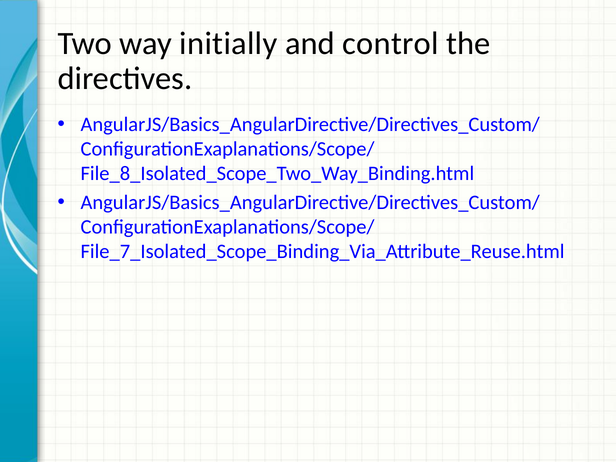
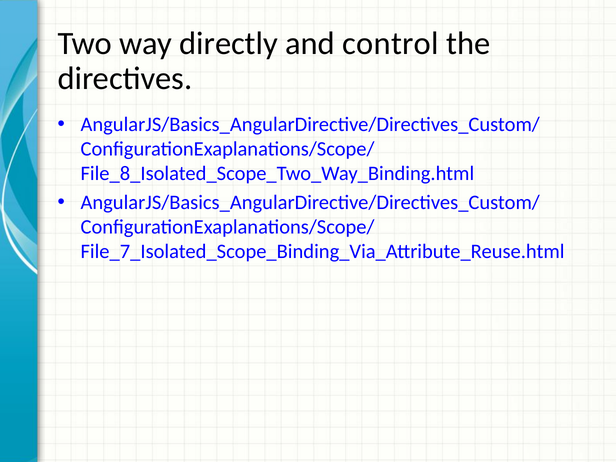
initially: initially -> directly (229, 43)
